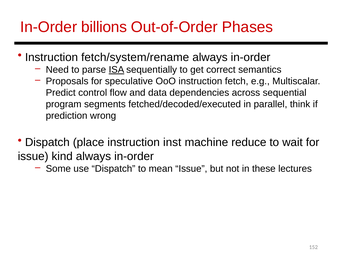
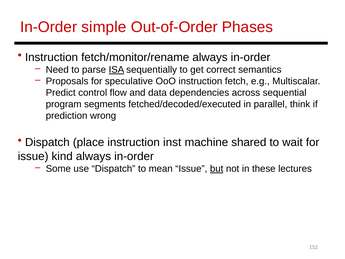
billions: billions -> simple (104, 27)
fetch/system/rename: fetch/system/rename -> fetch/monitor/rename (135, 57)
reduce: reduce -> shared (249, 142)
but underline: none -> present (217, 169)
